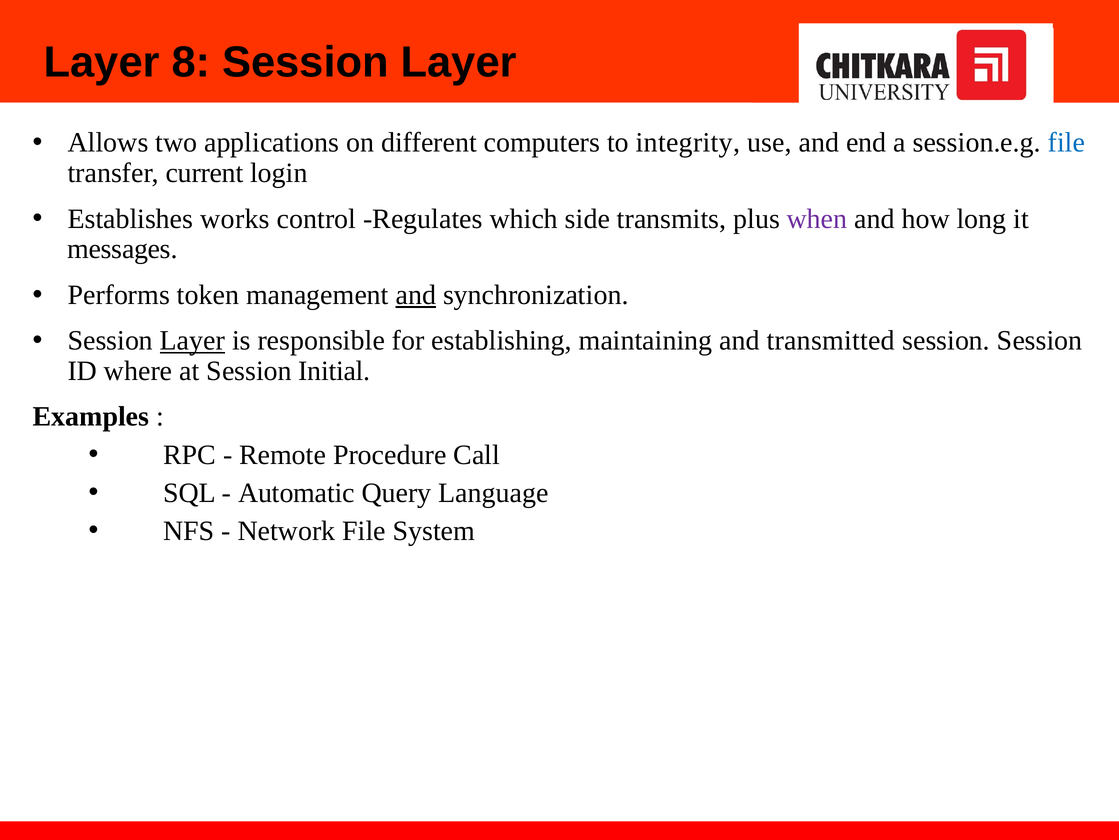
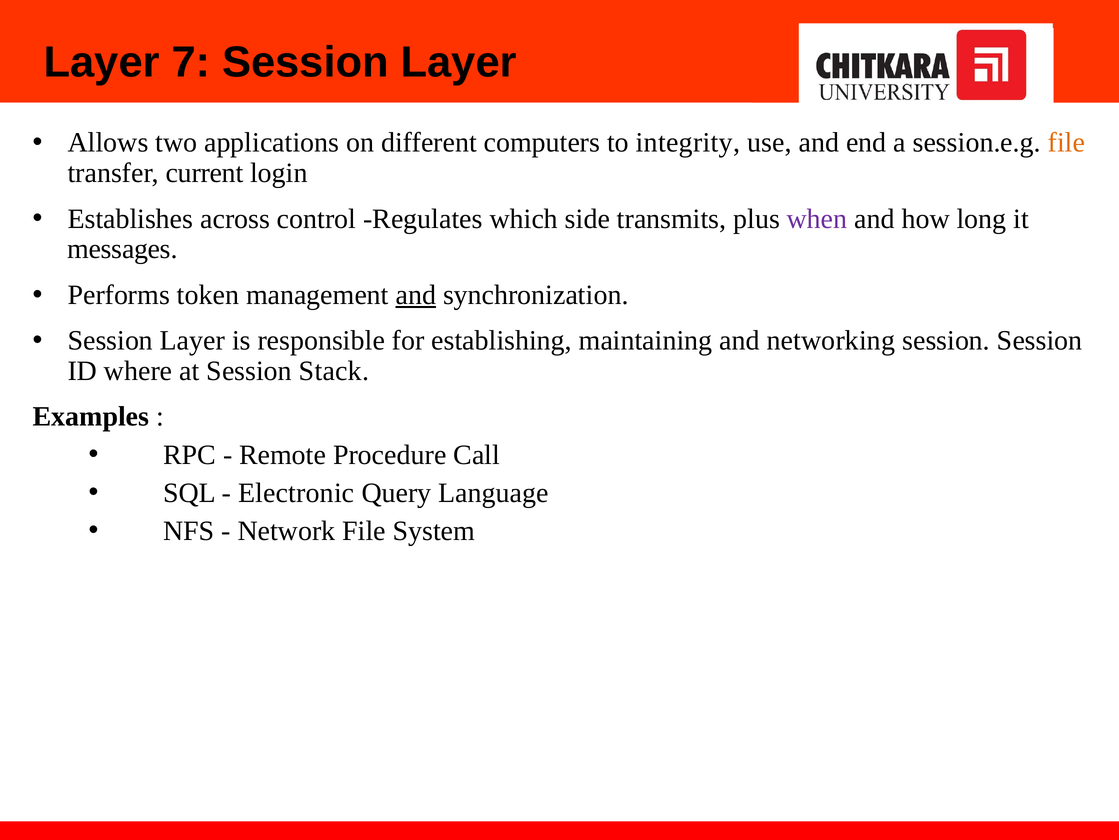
8: 8 -> 7 (191, 62)
file colour: blue -> orange (1066, 143)
works: works -> across (235, 219)
Layer underline: present -> none (192, 340)
transmitted: transmitted -> networking (831, 340)
Initial: Initial -> Stack (334, 371)
Automatic: Automatic -> Electronic (296, 492)
